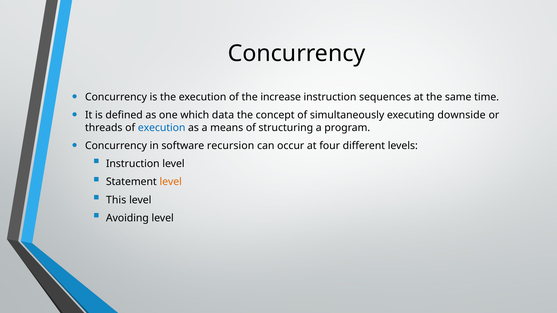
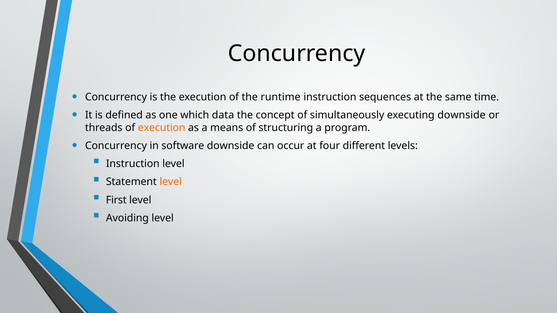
increase: increase -> runtime (281, 97)
execution colour: blue -> orange (162, 128)
software recursion: recursion -> downside (231, 146)
This: This -> First (116, 200)
